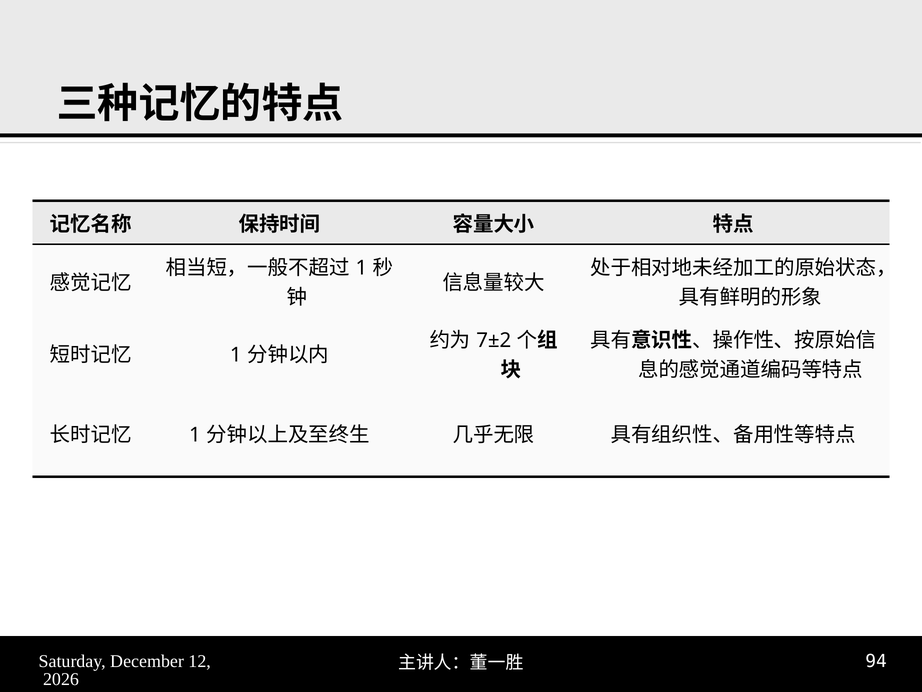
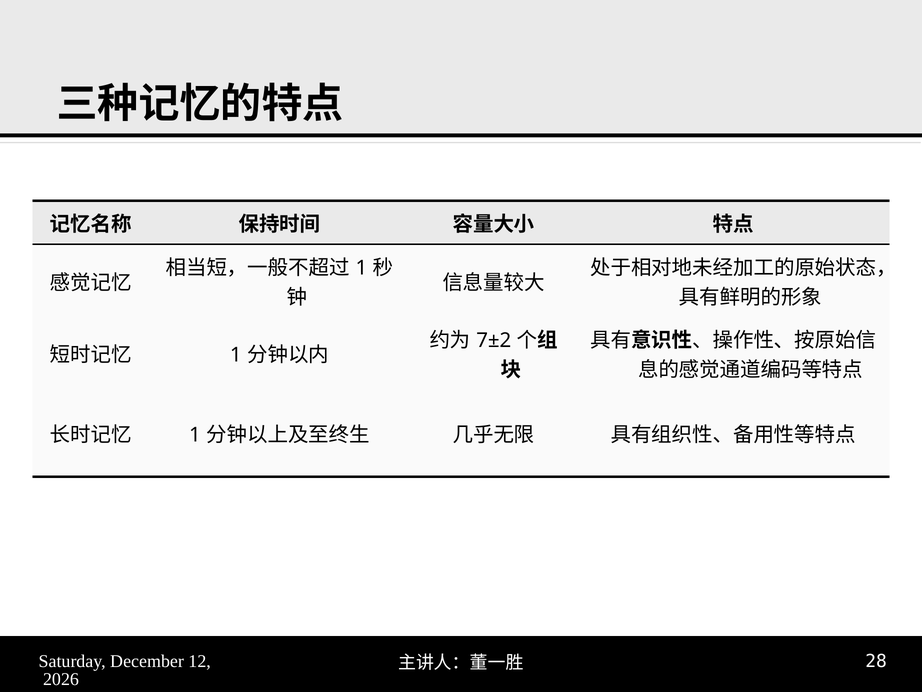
94: 94 -> 28 (876, 661)
